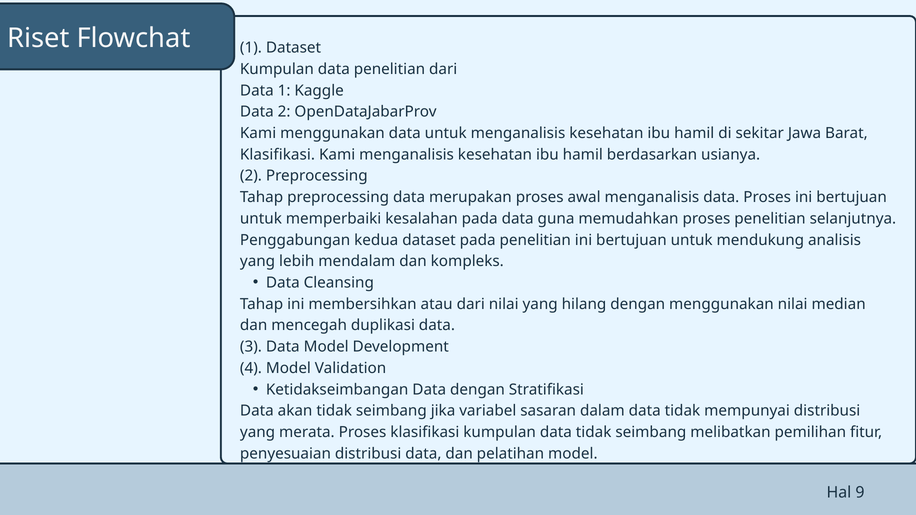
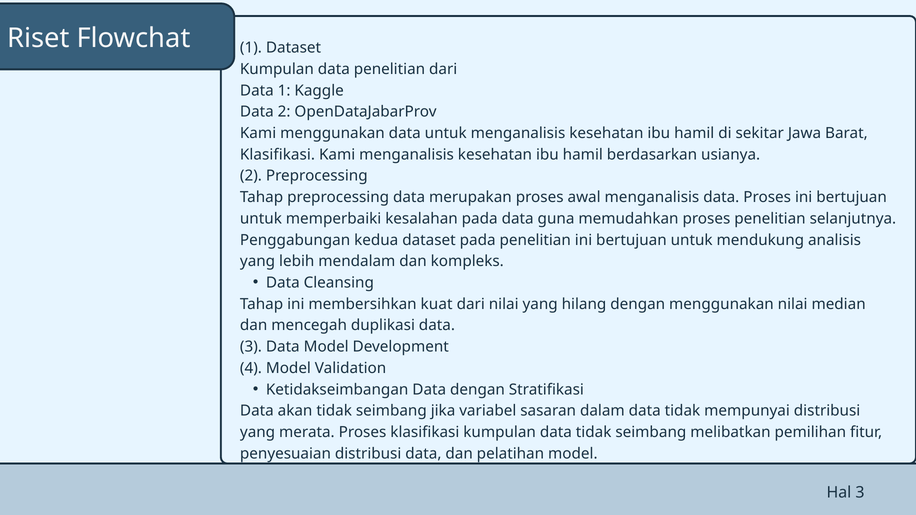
atau: atau -> kuat (437, 304)
Hal 9: 9 -> 3 (860, 492)
